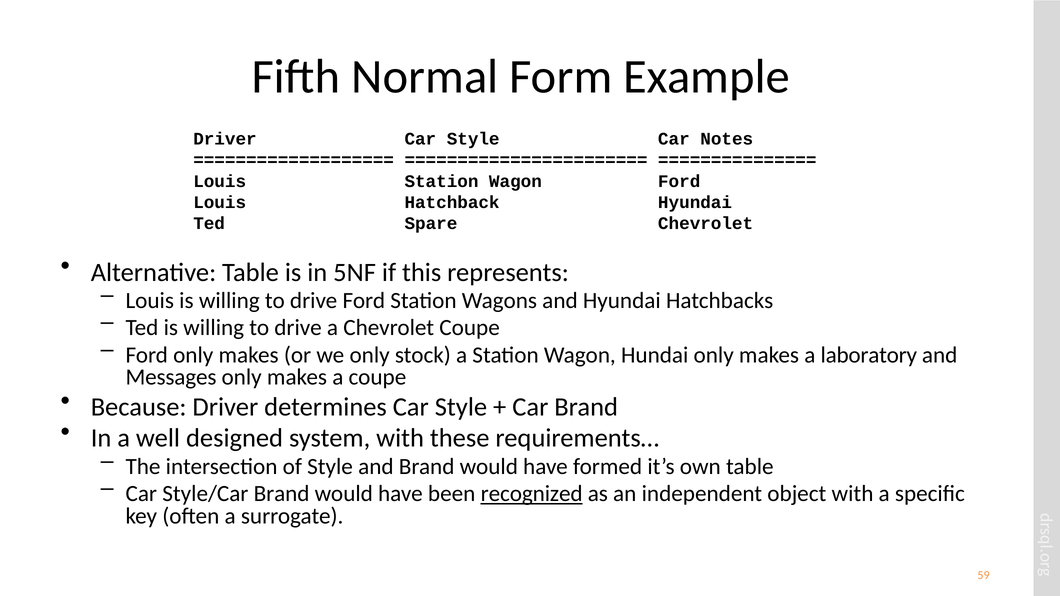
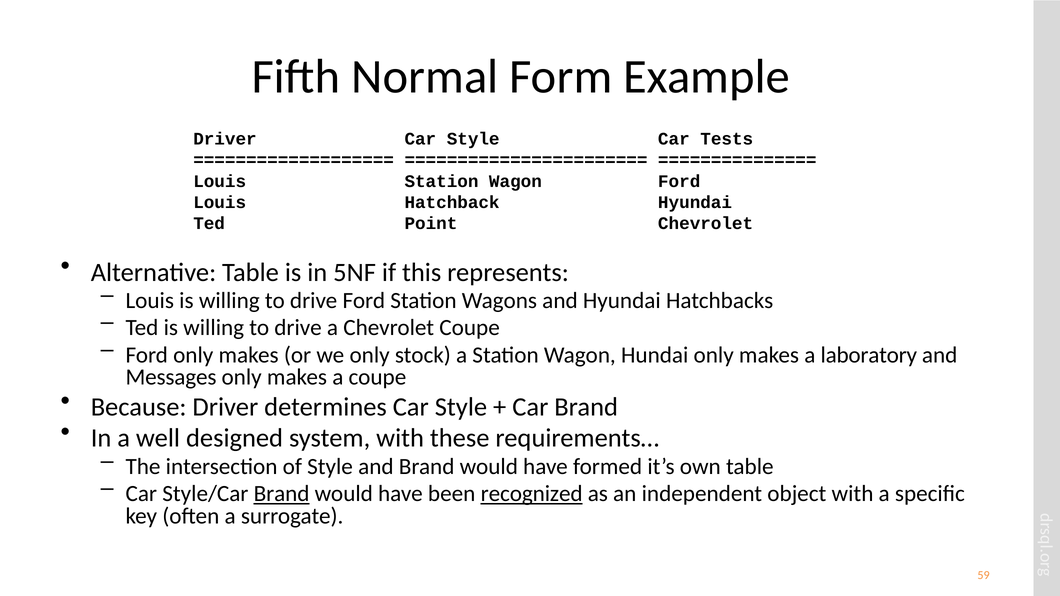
Notes: Notes -> Tests (727, 139)
Spare: Spare -> Point (431, 224)
Brand underline: none -> present (282, 494)
